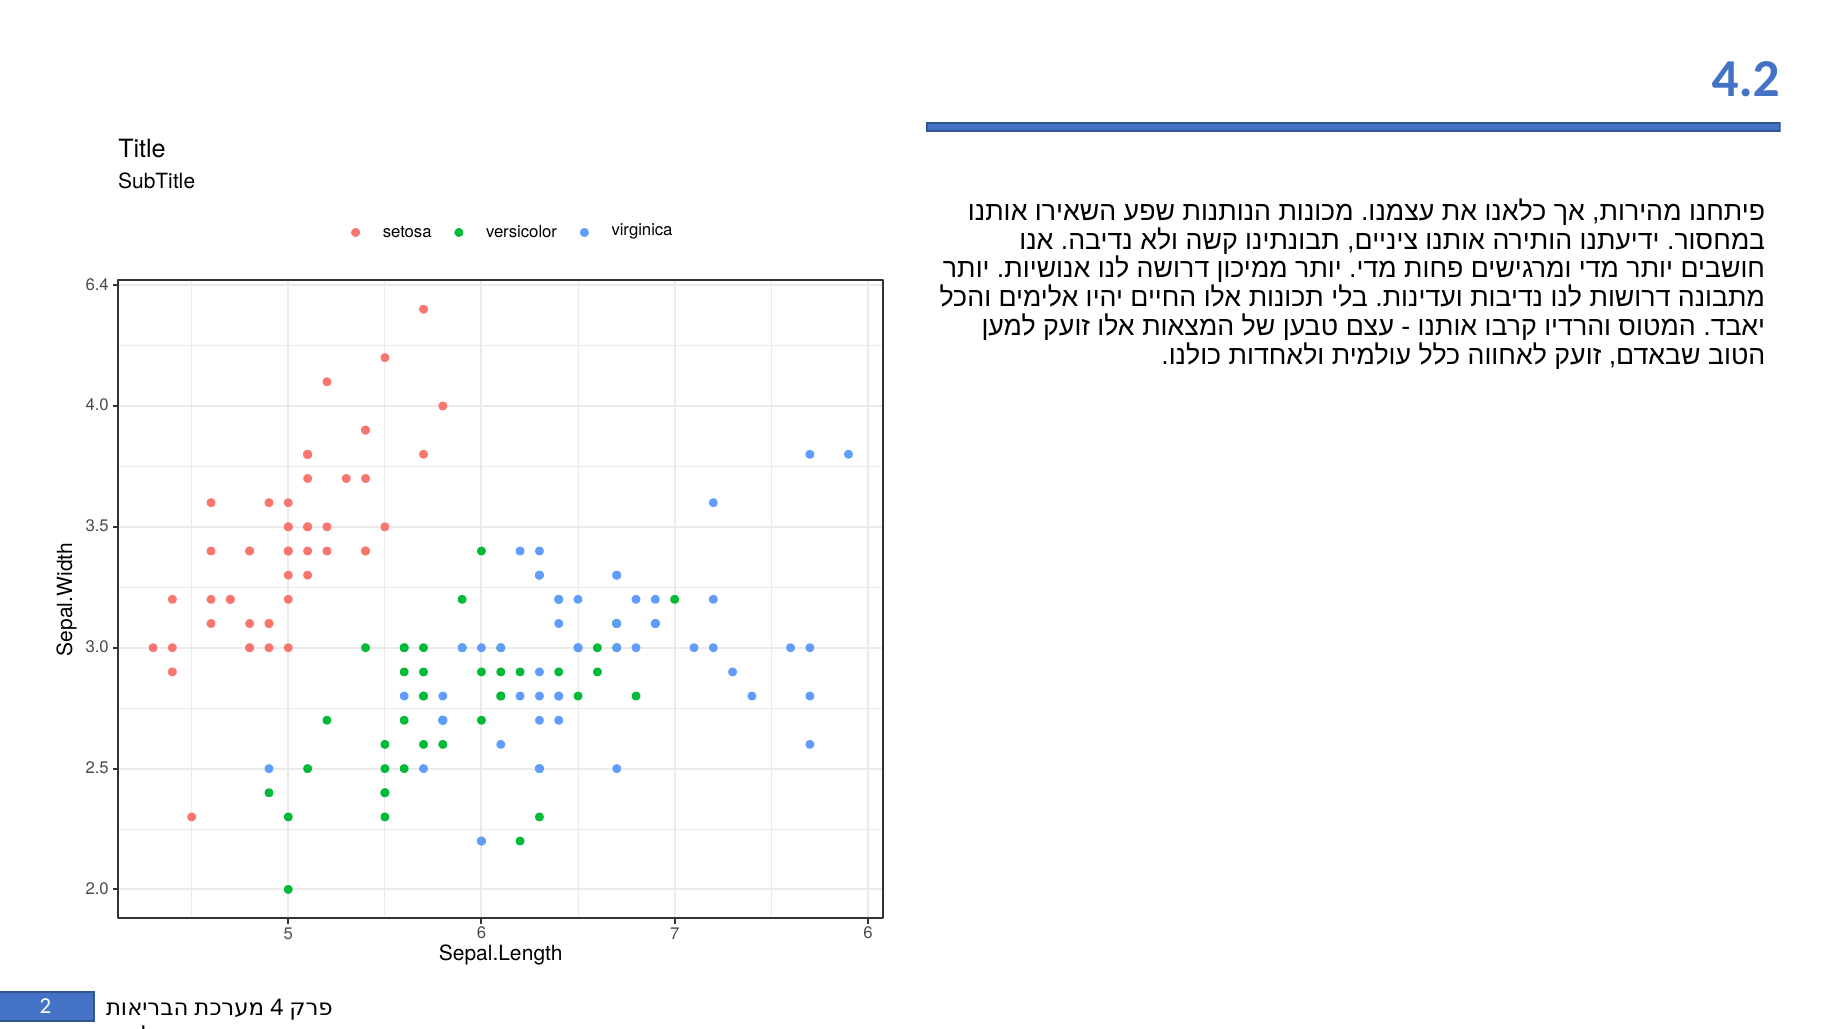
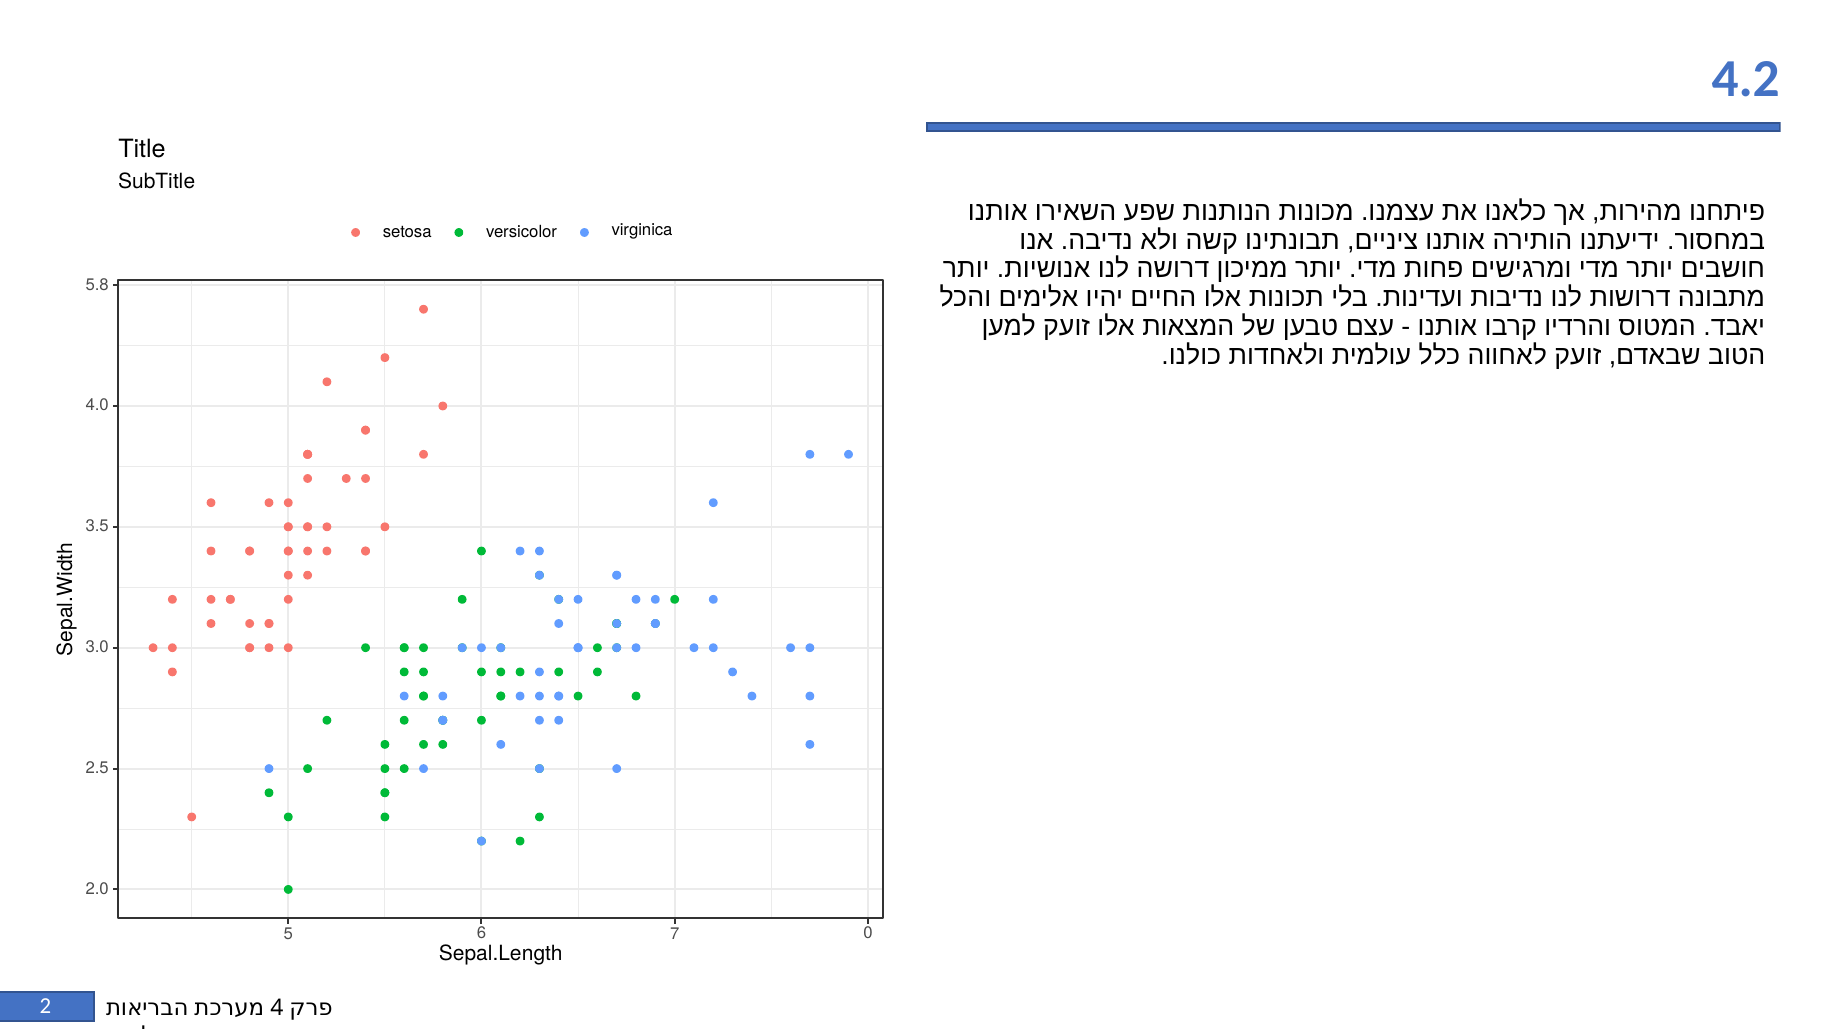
6.4: 6.4 -> 5.8 (97, 285)
7 6: 6 -> 0 (868, 934)
